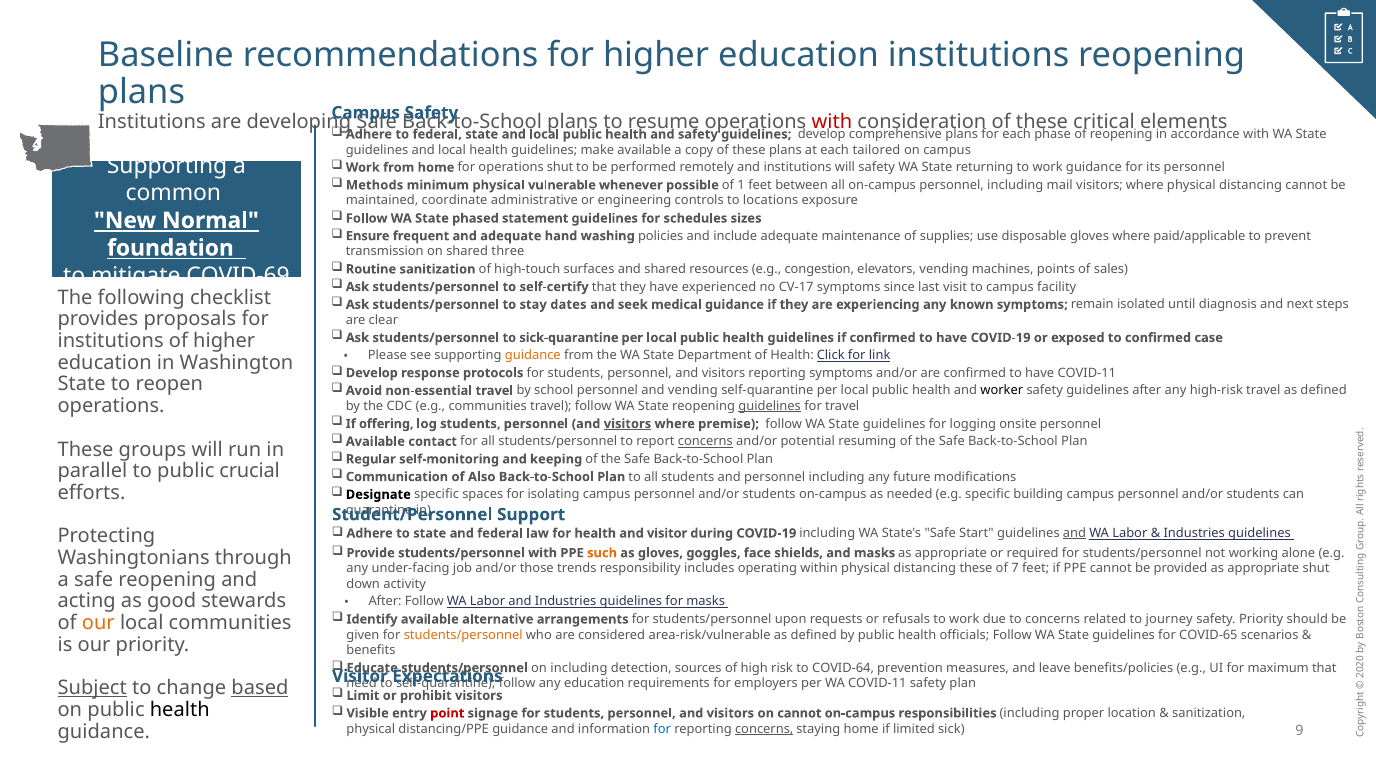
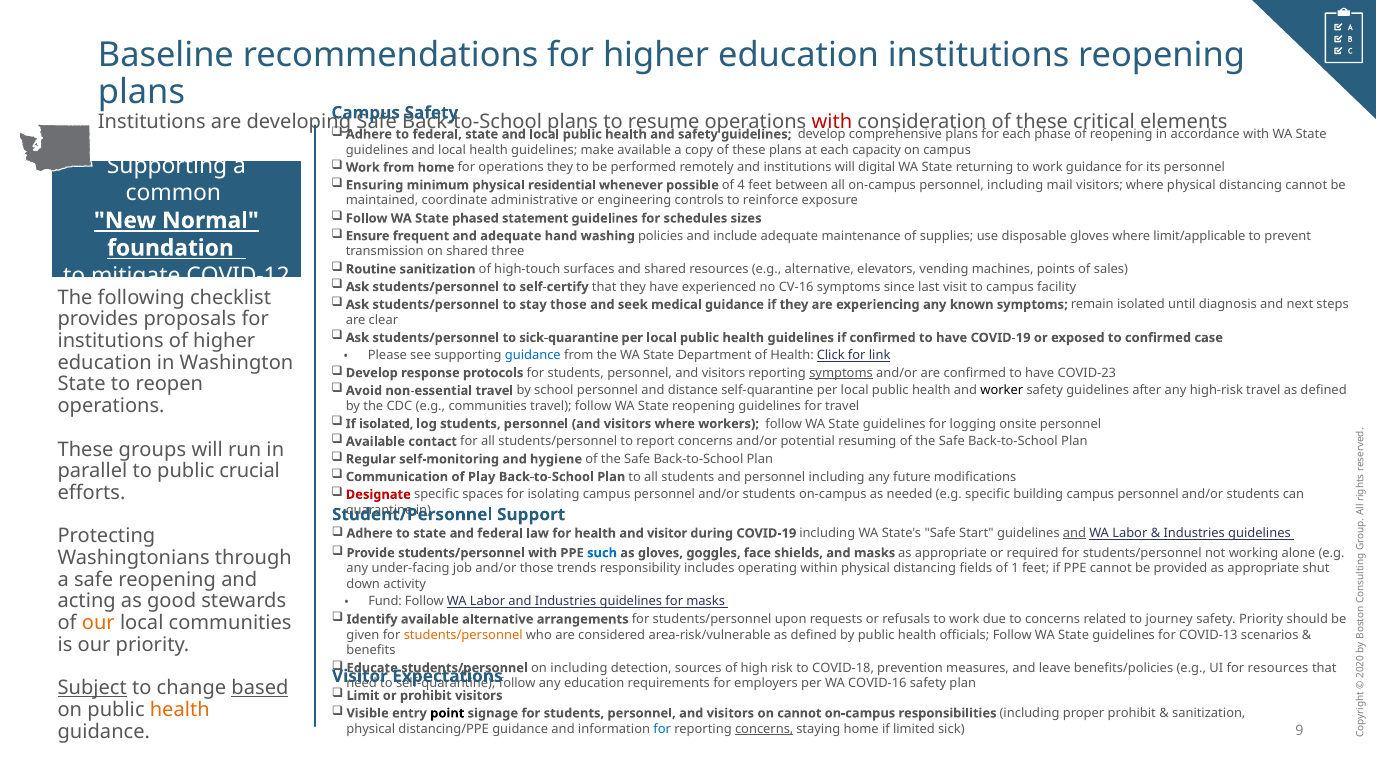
tailored: tailored -> capacity (877, 150)
operations shut: shut -> they (560, 167)
will safety: safety -> digital (877, 167)
Methods: Methods -> Ensuring (375, 185)
vulnerable: vulnerable -> residential (562, 185)
1: 1 -> 4 (741, 185)
locations: locations -> reinforce (771, 201)
paid/applicable: paid/applicable -> limit/applicable (1199, 236)
e.g congestion: congestion -> alternative (819, 269)
COVID-69: COVID-69 -> COVID-12 (238, 276)
CV-17: CV-17 -> CV-16 (796, 287)
stay dates: dates -> those (568, 305)
guidance colour: orange -> blue (533, 355)
symptoms underline: none -> present (841, 373)
have COVID-11: COVID-11 -> COVID-23 (1087, 373)
and vending: vending -> distance (693, 391)
guidelines underline: present -> none (770, 406)
If offering: offering -> isolated (386, 424)
visitors underline: present -> none (627, 424)
premise: premise -> workers (729, 424)
concerns underline: present -> none (705, 441)
keeping: keeping -> hygiene (556, 459)
Also: Also -> Play (482, 477)
Designate colour: black -> red (378, 495)
such colour: orange -> blue (602, 553)
distancing these: these -> fields (976, 568)
7: 7 -> 1 (1015, 568)
After: After -> Fund (385, 602)
COVID-65: COVID-65 -> COVID-13 (1208, 635)
COVID-64: COVID-64 -> COVID-18 (843, 668)
for maximum: maximum -> resources (1278, 668)
WA COVID-11: COVID-11 -> COVID-16 (877, 683)
health colour: black -> orange (180, 710)
point colour: red -> black (447, 713)
proper location: location -> prohibit (1132, 713)
